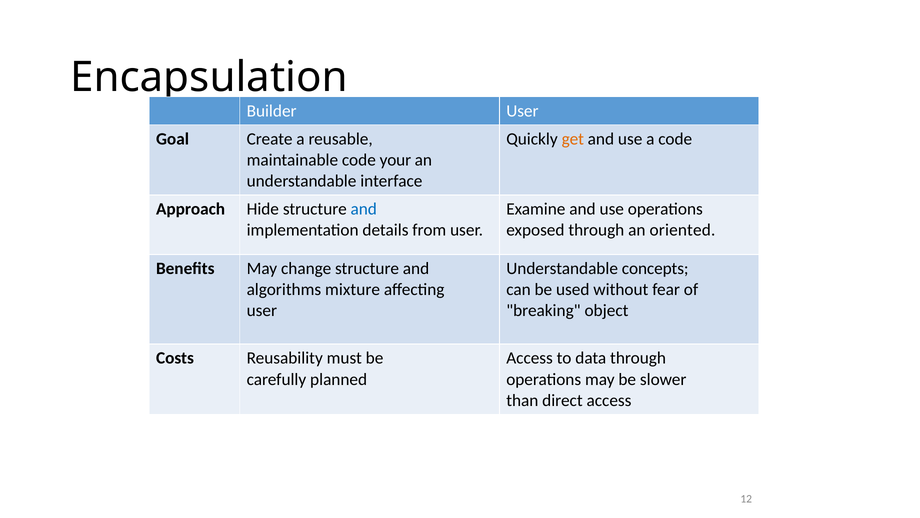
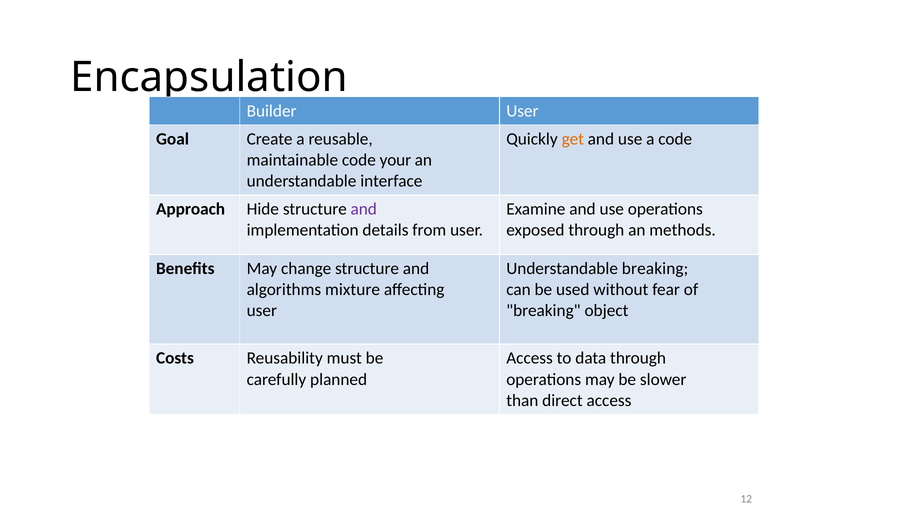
and colour: blue -> purple (364, 209)
oriented: oriented -> methods (683, 230)
Understandable concepts: concepts -> breaking (655, 268)
